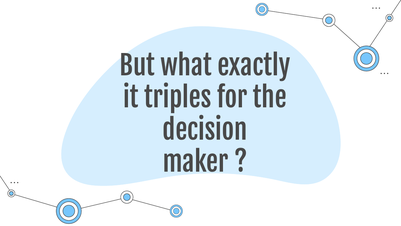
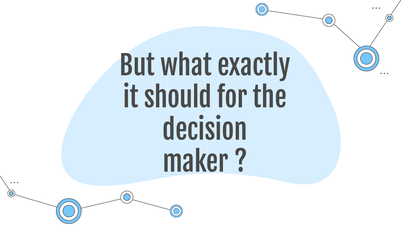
triples: triples -> should (178, 99)
